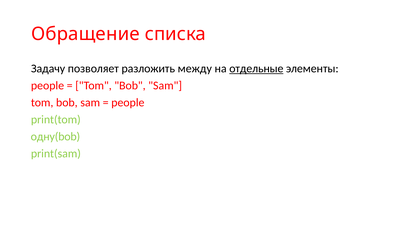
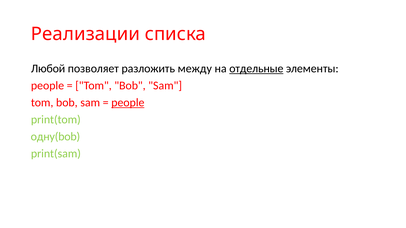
Обращение: Обращение -> Реализации (85, 34)
Задачу: Задачу -> Любой (48, 69)
people underline: none -> present (128, 103)
